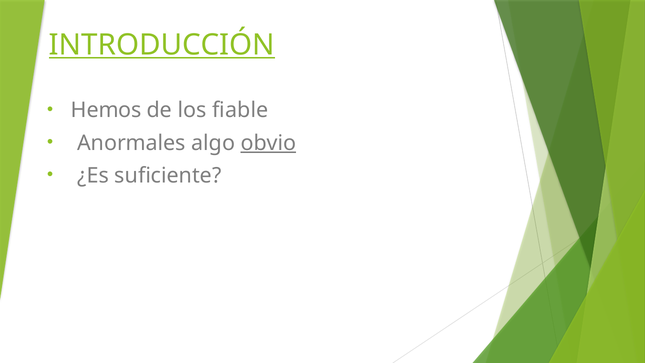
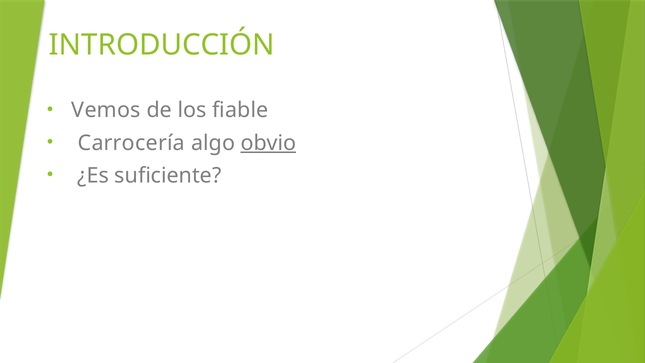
INTRODUCCIÓN underline: present -> none (162, 45)
Hemos: Hemos -> Vemos (106, 110)
Anormales: Anormales -> Carrocería (131, 143)
